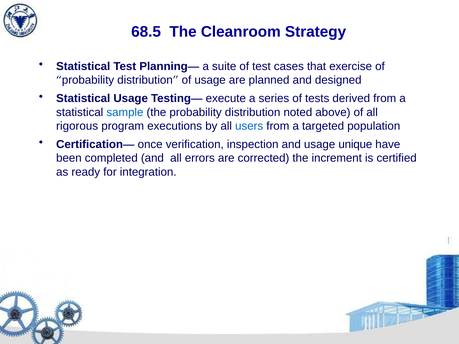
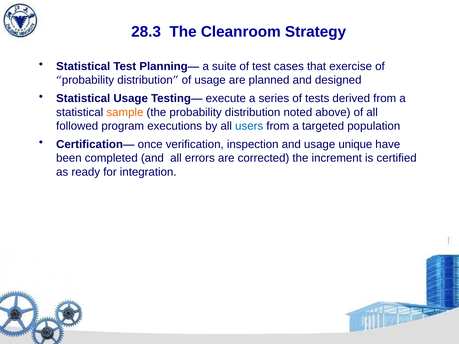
68.5: 68.5 -> 28.3 (146, 32)
sample colour: blue -> orange (125, 112)
rigorous: rigorous -> followed (77, 126)
